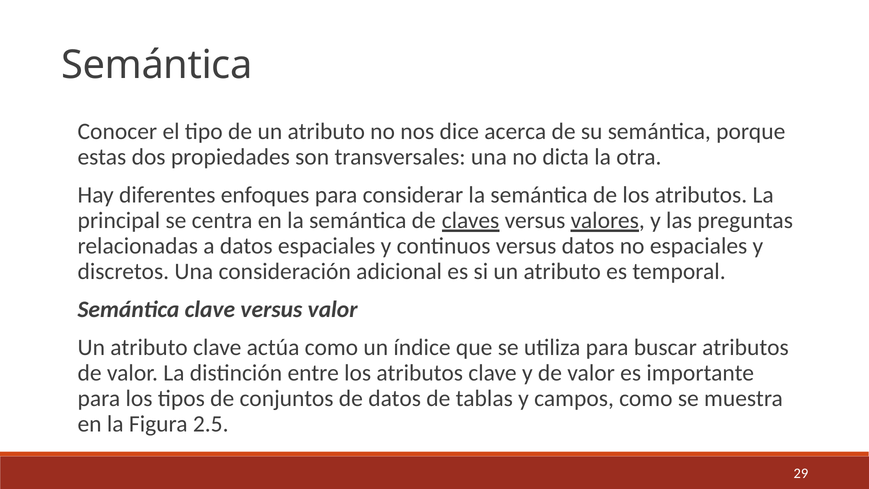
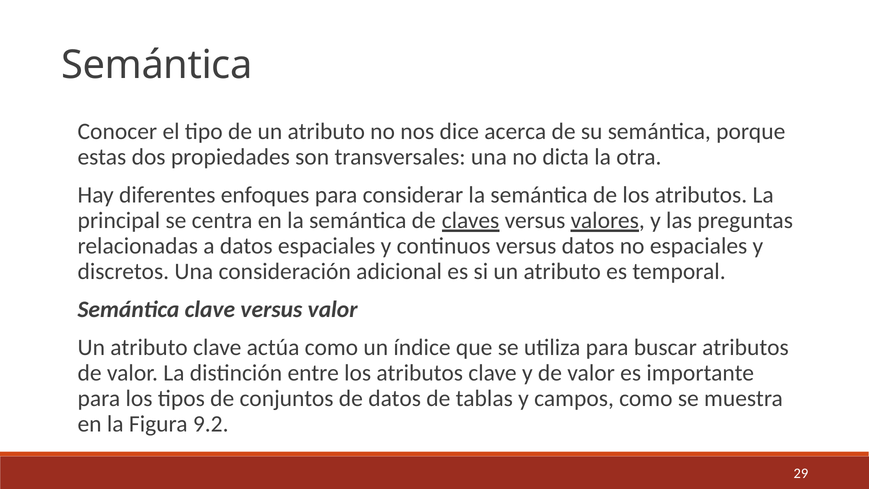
2.5: 2.5 -> 9.2 (211, 424)
